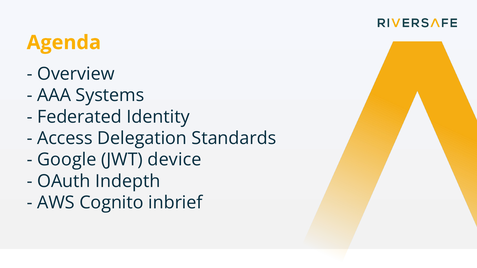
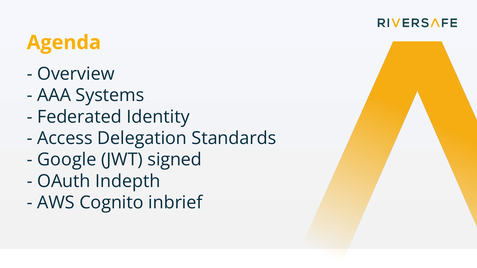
device: device -> signed (175, 160)
